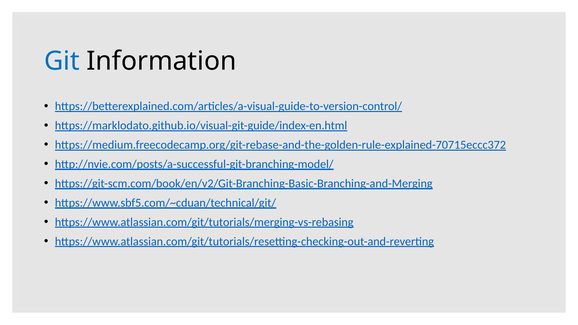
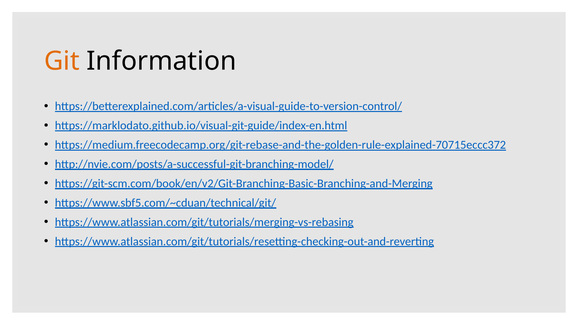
Git colour: blue -> orange (62, 61)
